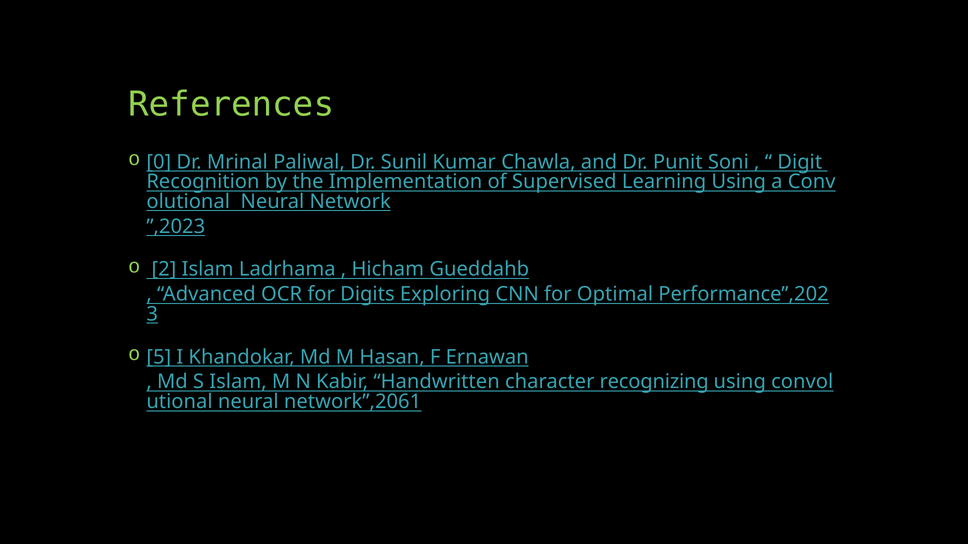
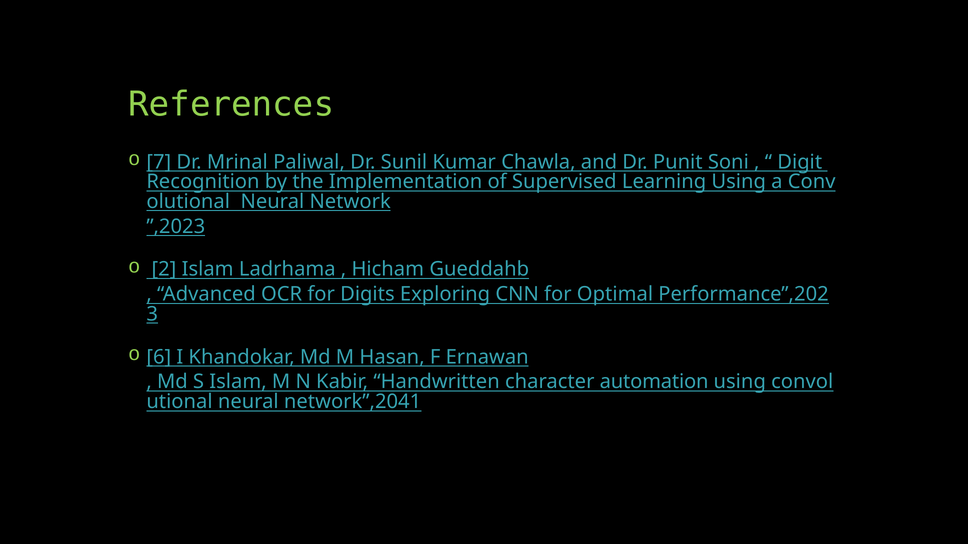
0: 0 -> 7 (159, 162)
5: 5 -> 6 (159, 357)
recognizing: recognizing -> automation (654, 382)
network”,2061: network”,2061 -> network”,2041 (353, 402)
